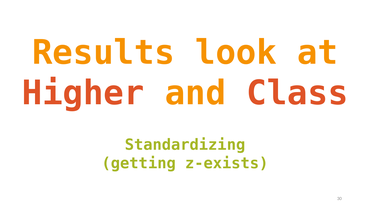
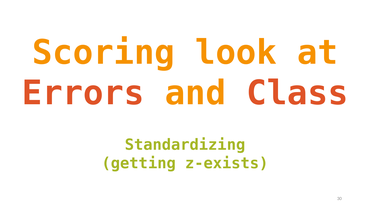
Results: Results -> Scoring (103, 53)
Higher: Higher -> Errors (83, 93)
